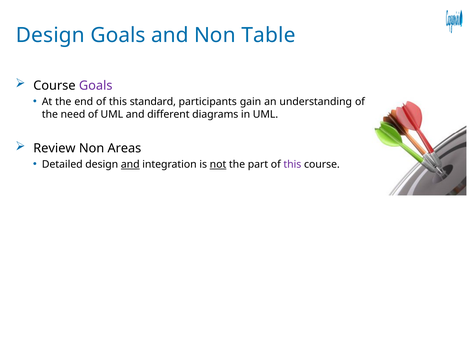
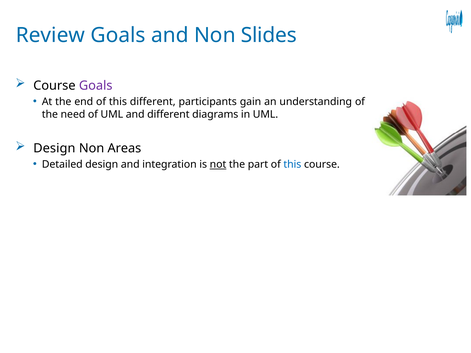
Design: Design -> Review (50, 35)
Table: Table -> Slides (269, 35)
this standard: standard -> different (153, 102)
Review: Review -> Design (54, 148)
and underline: present -> none (130, 165)
this colour: purple -> blue (292, 165)
